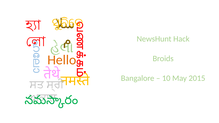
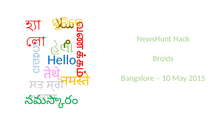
Hello colour: orange -> blue (62, 60)
